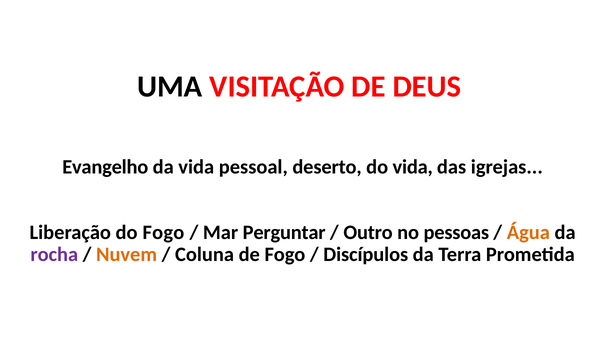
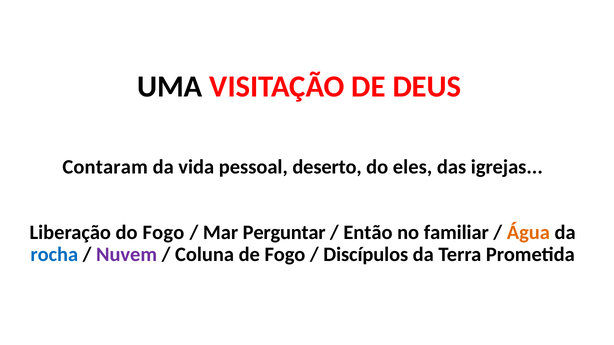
Evangelho: Evangelho -> Contaram (105, 167)
do vida: vida -> eles (413, 167)
Outro: Outro -> Então (368, 233)
pessoas: pessoas -> familiar (456, 233)
rocha colour: purple -> blue (54, 255)
Nuvem colour: orange -> purple (127, 255)
